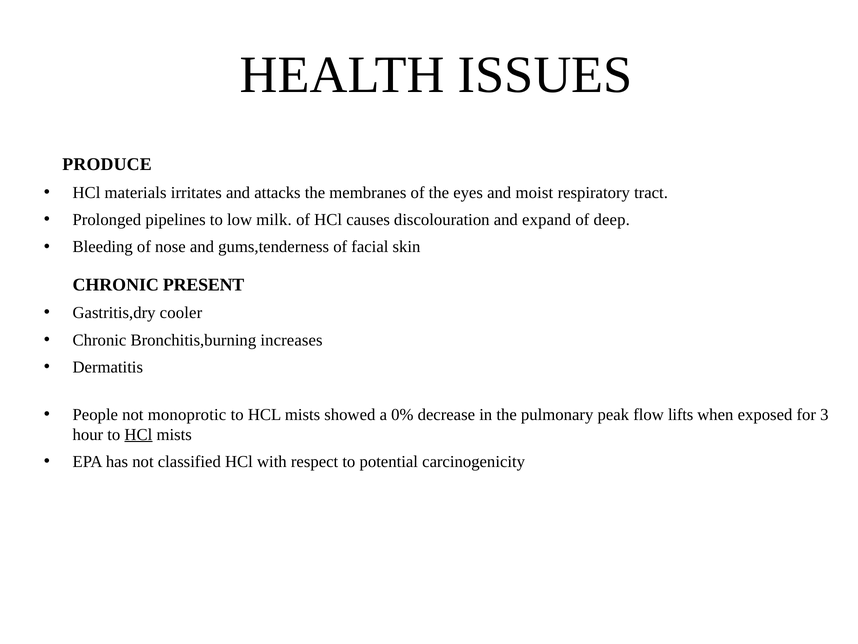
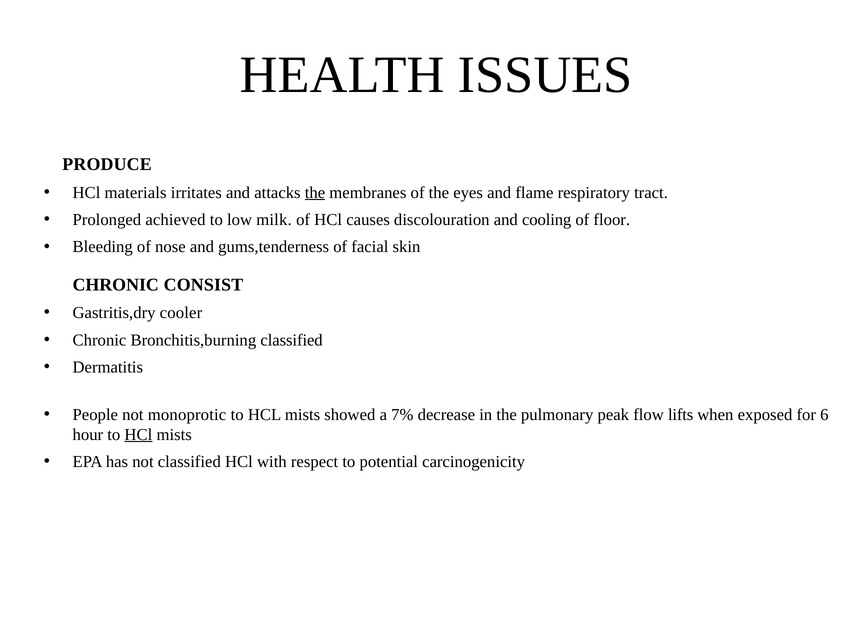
the underline: none -> present (315, 192)
moist: moist -> flame (534, 192)
pipelines: pipelines -> achieved (175, 220)
expand: expand -> cooling (547, 220)
deep: deep -> floor (612, 220)
PRESENT: PRESENT -> CONSIST (203, 285)
Bronchitis,burning increases: increases -> classified (292, 340)
0%: 0% -> 7% (402, 414)
3: 3 -> 6 (824, 414)
